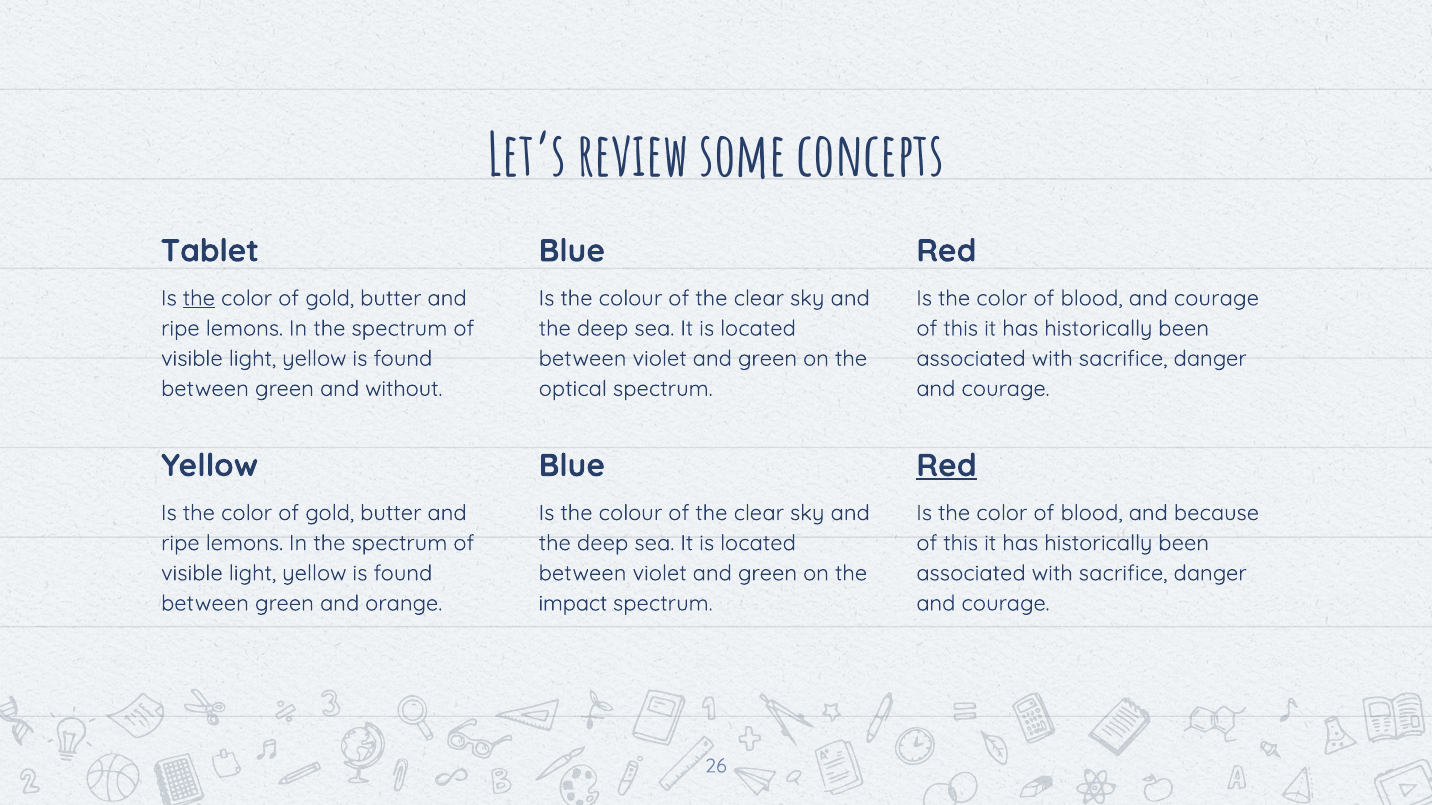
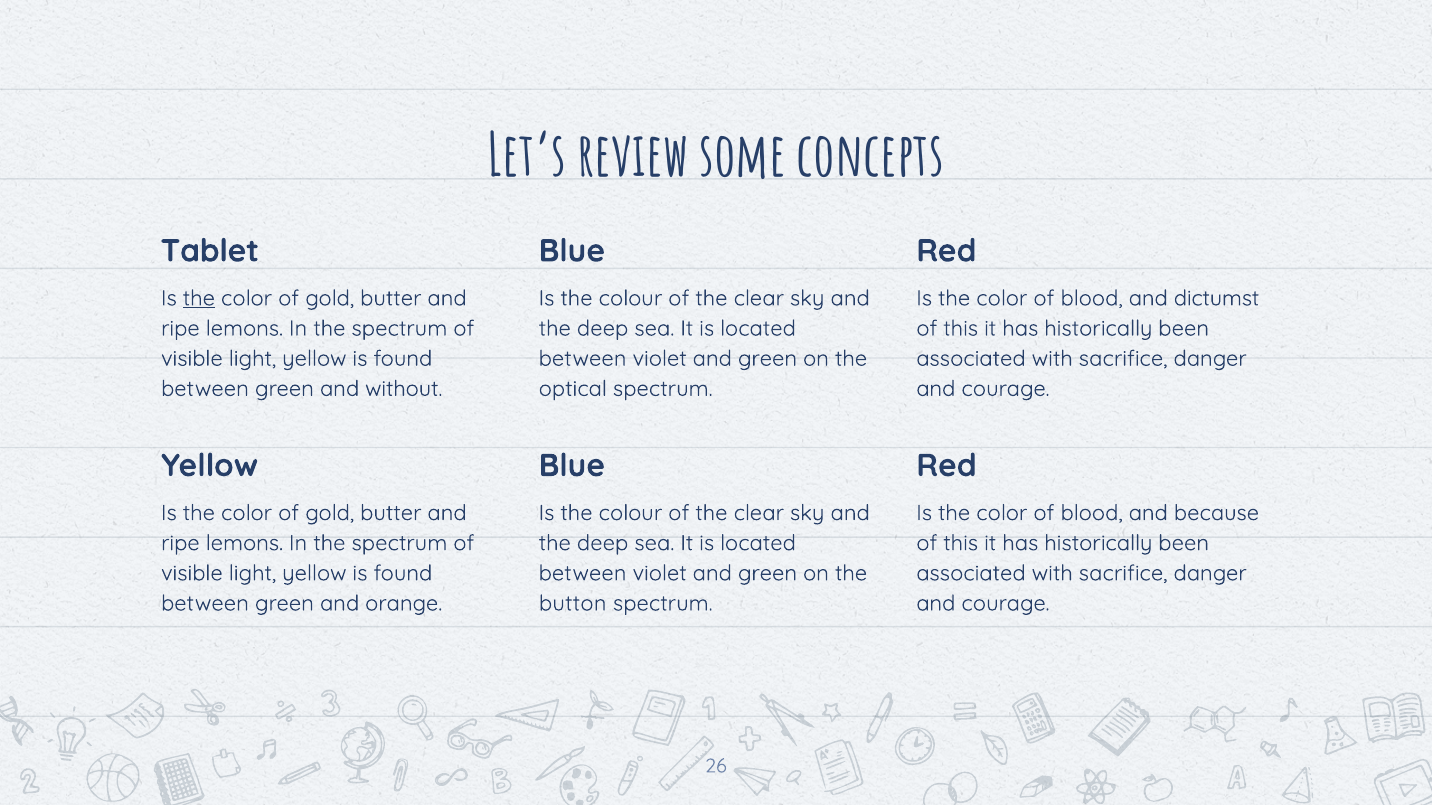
blood and courage: courage -> dictumst (1217, 298)
Red underline: present -> none (946, 466)
impact: impact -> button (573, 604)
